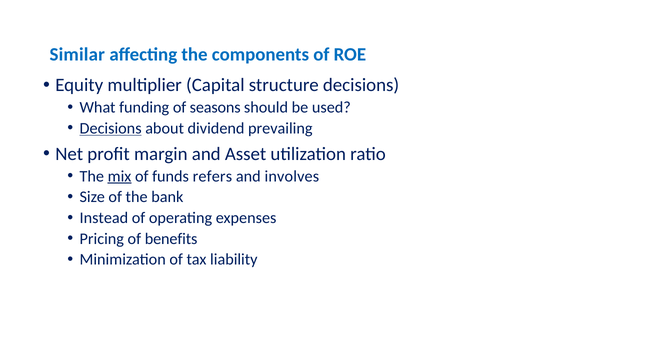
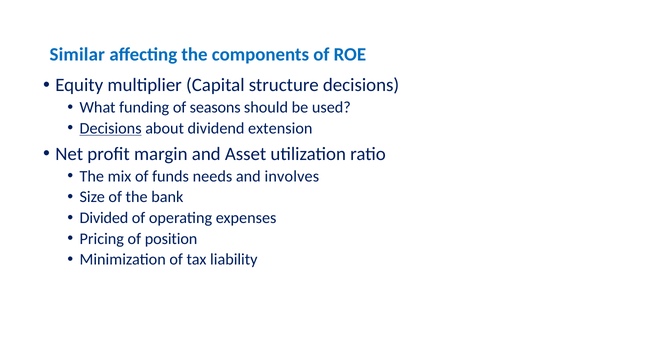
prevailing: prevailing -> extension (280, 128)
mix underline: present -> none (120, 176)
refers: refers -> needs (212, 176)
Instead: Instead -> Divided (104, 218)
benefits: benefits -> position (171, 239)
